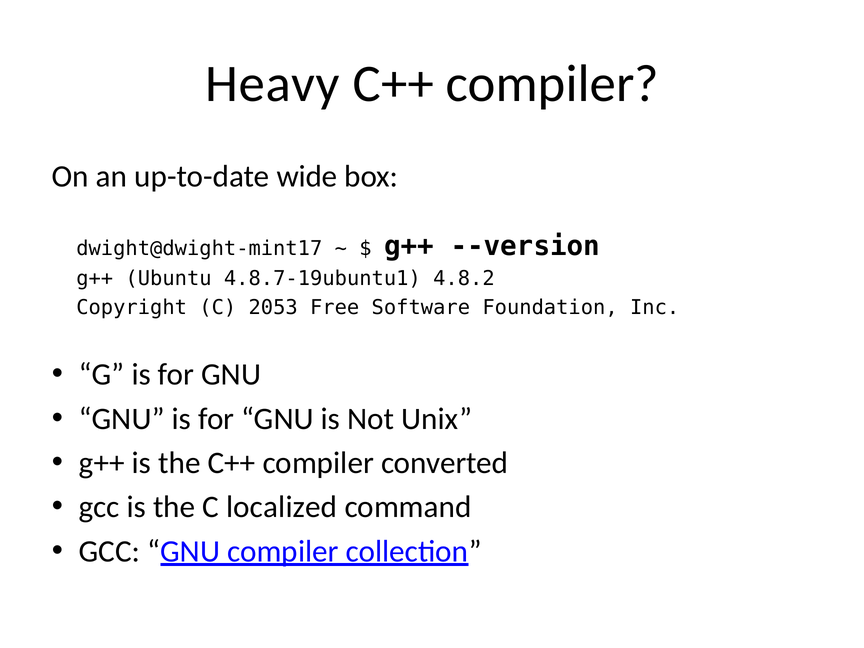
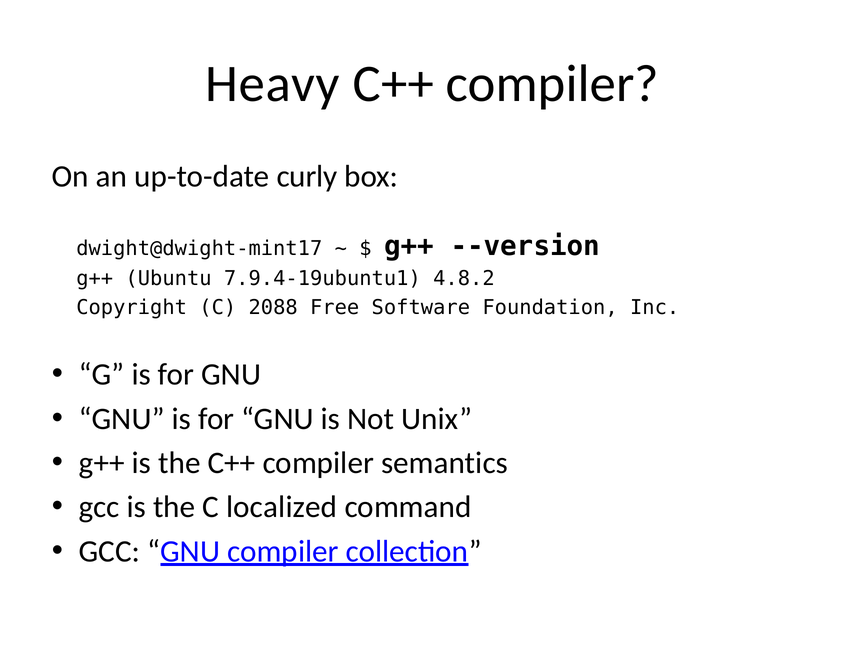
wide: wide -> curly (307, 176)
4.8.7-19ubuntu1: 4.8.7-19ubuntu1 -> 7.9.4-19ubuntu1 (322, 279)
2053: 2053 -> 2088 (273, 307)
converted: converted -> semantics (444, 463)
